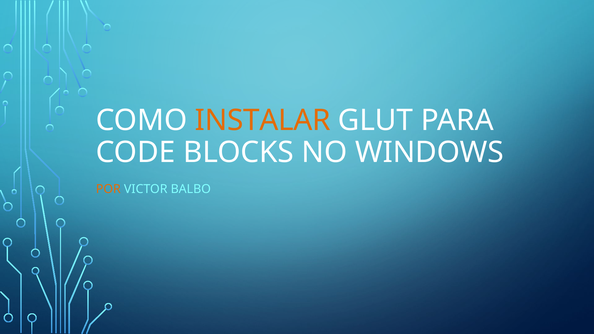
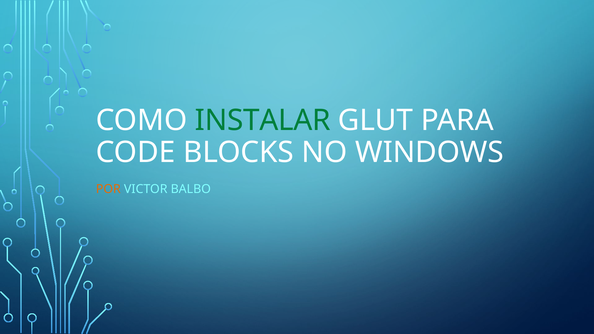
INSTALAR colour: orange -> green (263, 120)
